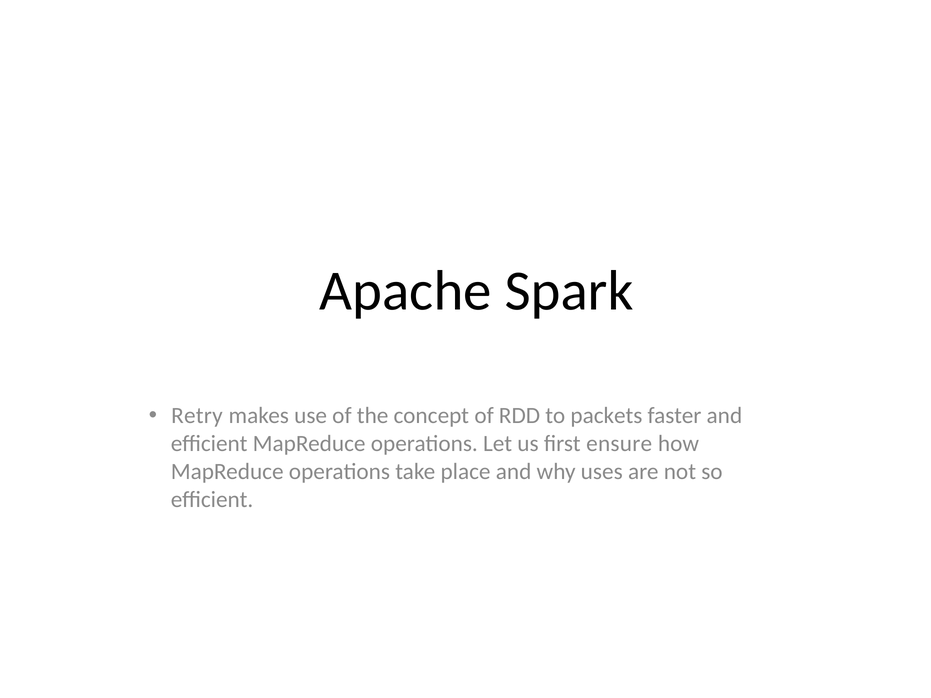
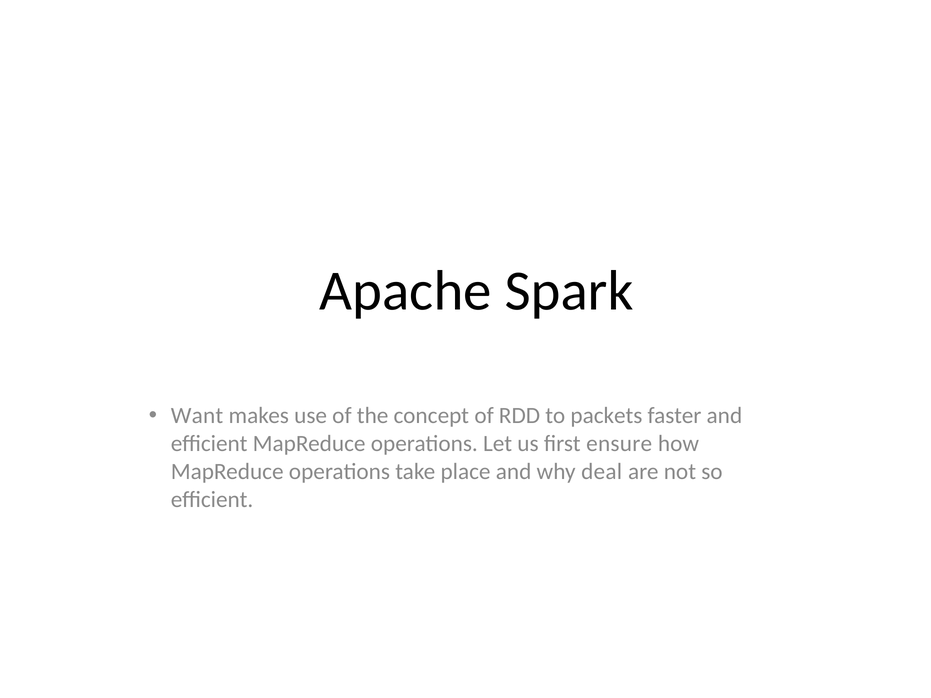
Retry: Retry -> Want (197, 416)
uses: uses -> deal (602, 472)
